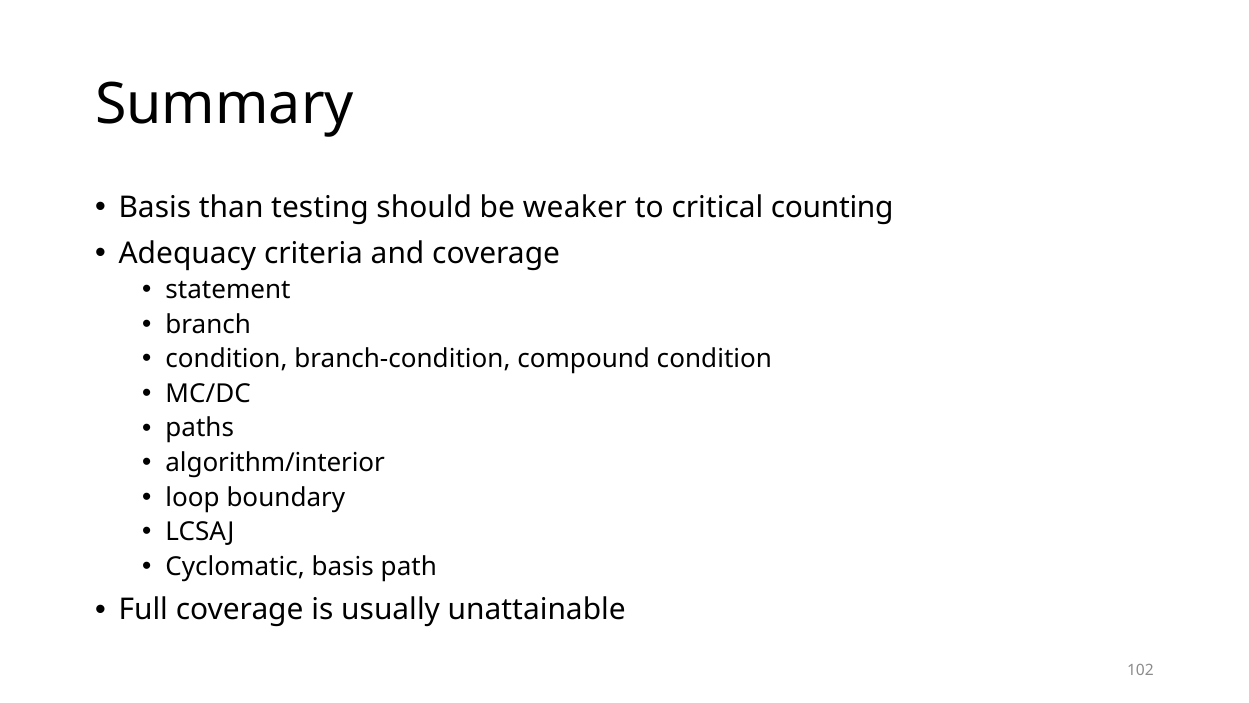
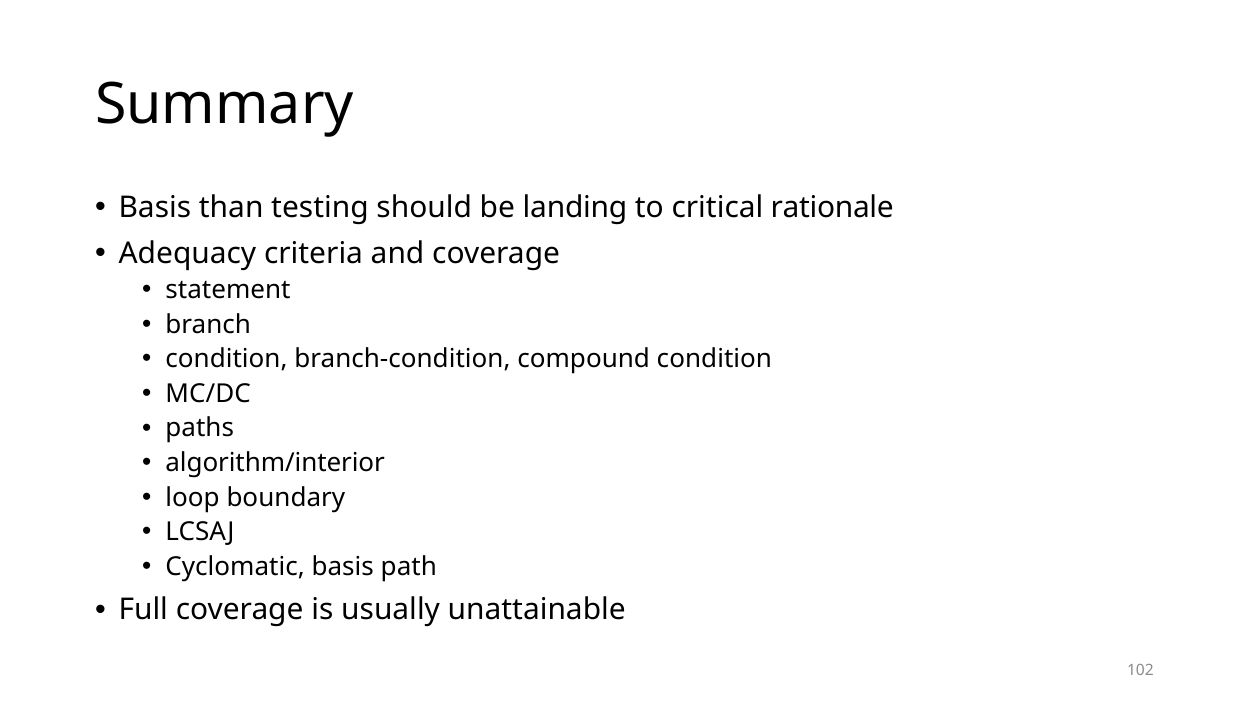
weaker: weaker -> landing (575, 208)
counting: counting -> rationale (832, 208)
